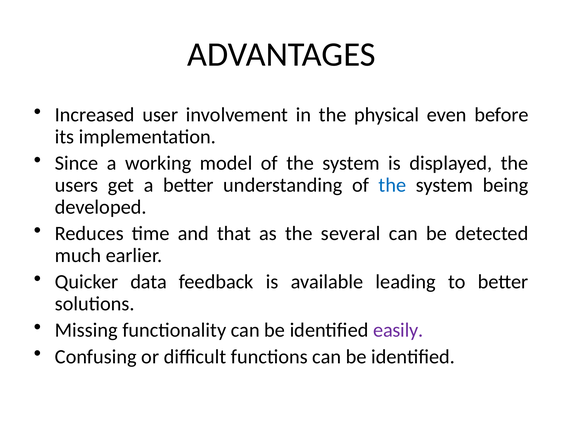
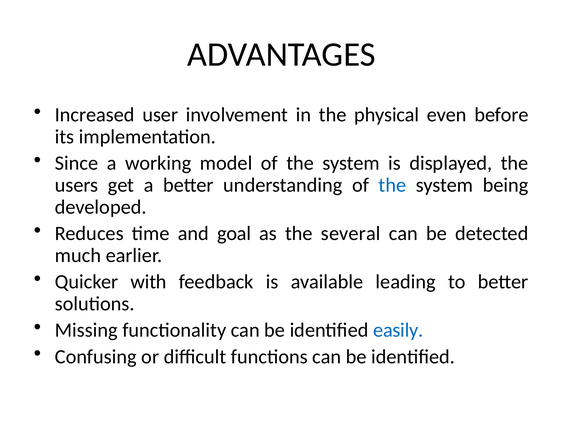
that: that -> goal (234, 234)
data: data -> with (149, 282)
easily colour: purple -> blue (398, 330)
